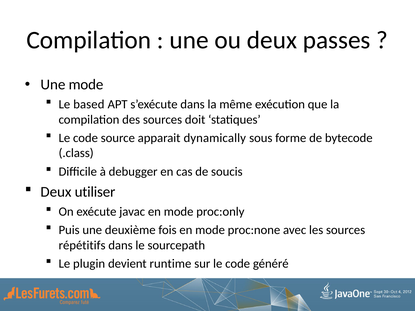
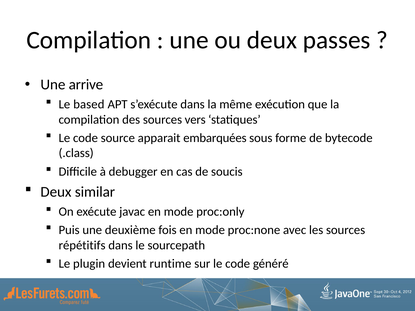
Une mode: mode -> arrive (86, 85)
doit: doit -> vers (195, 120)
dynamically: dynamically -> embarquées (215, 138)
utiliser: utiliser -> similar (95, 192)
